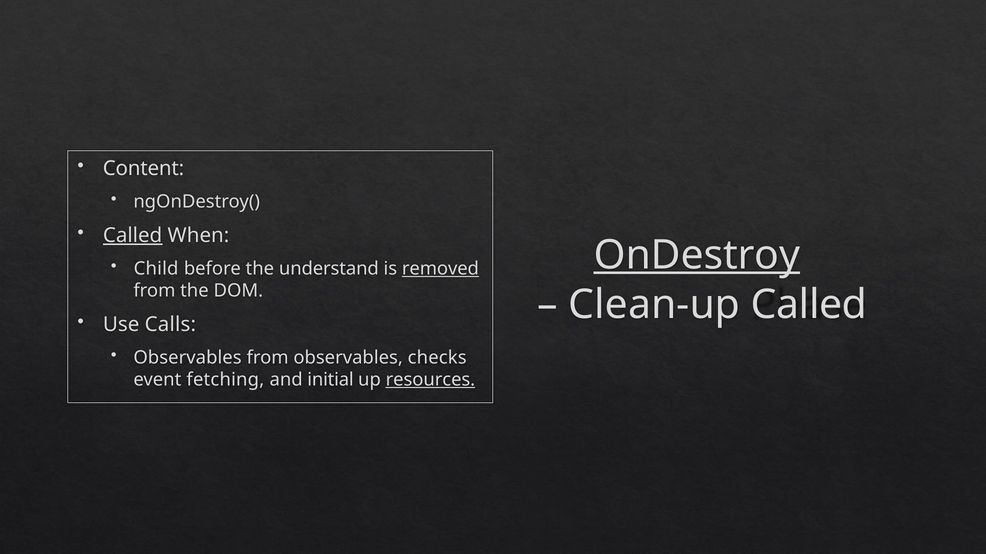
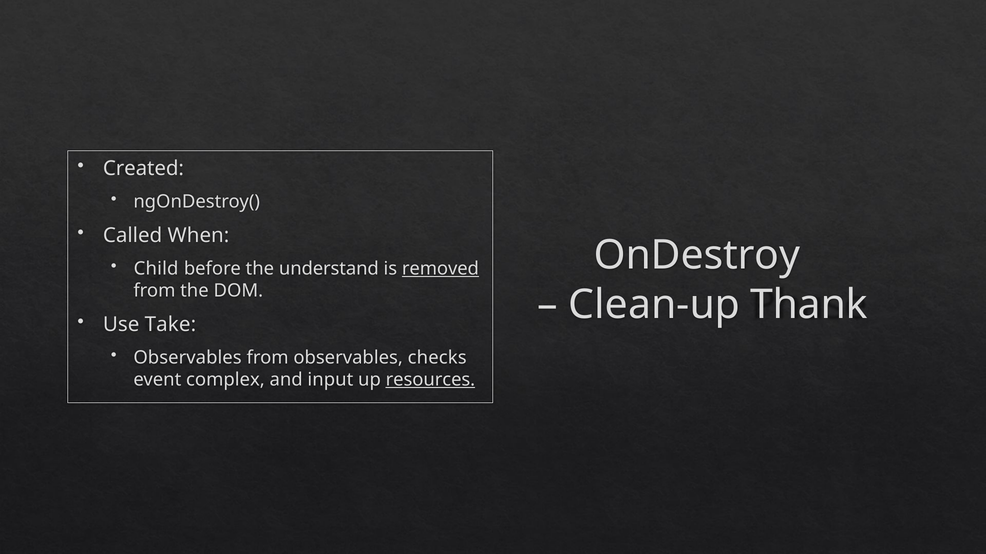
Content: Content -> Created (143, 169)
Called underline: present -> none (133, 236)
OnDestroy underline: present -> none (697, 256)
Clean-up Called: Called -> Thank (809, 305)
Calls: Calls -> Take (170, 325)
fetching: fetching -> complex (225, 380)
initial: initial -> input (330, 380)
